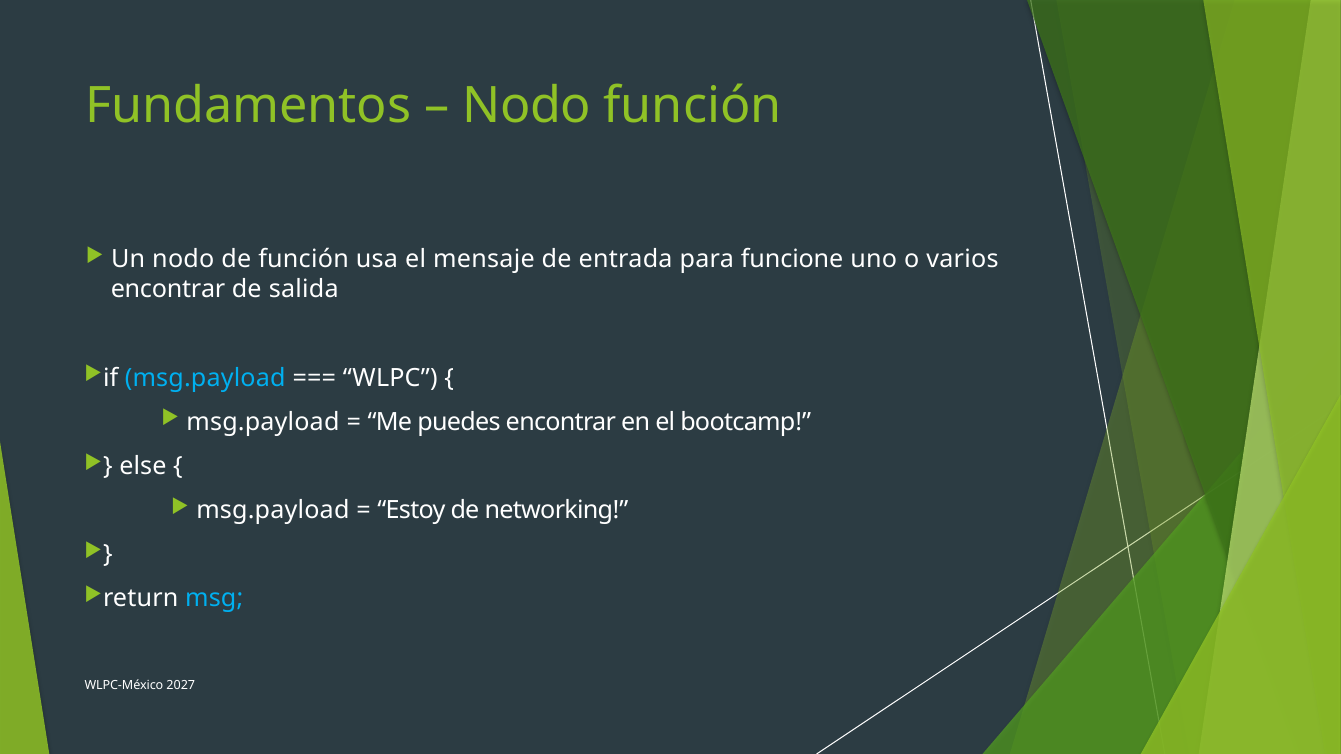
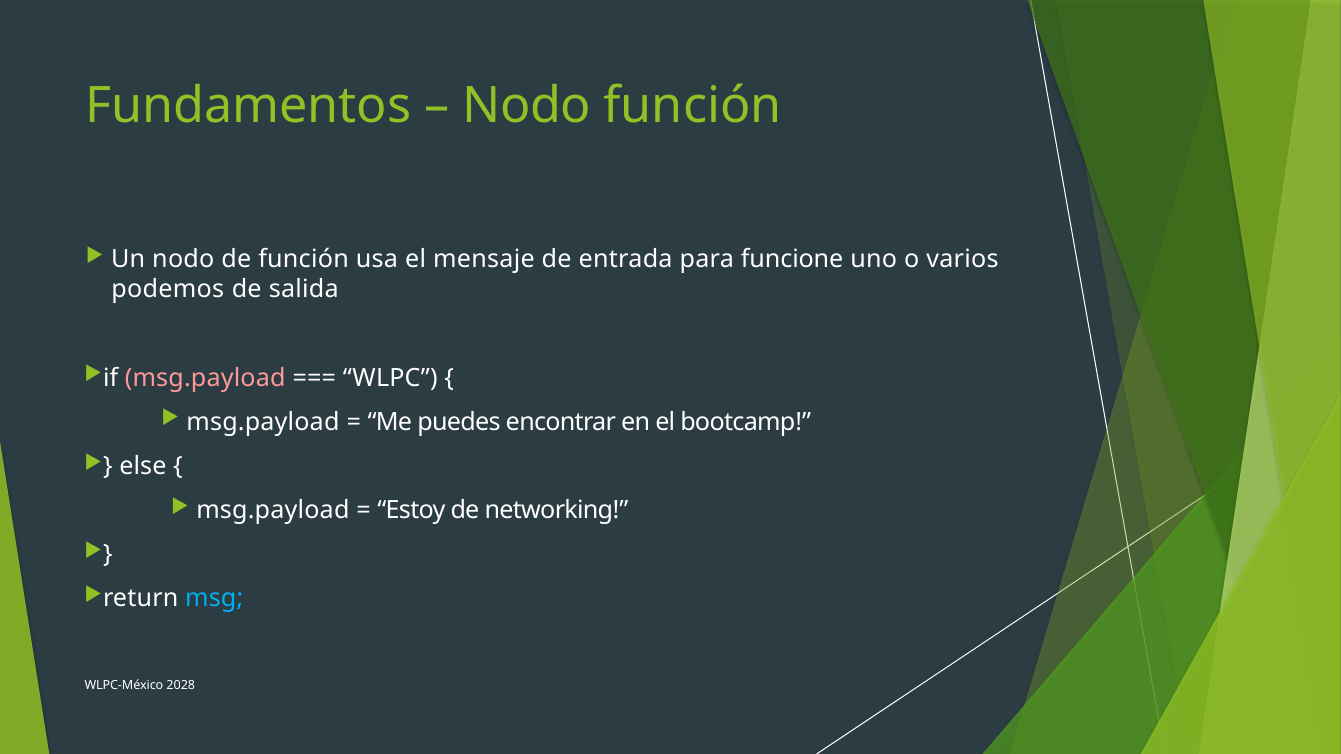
encontrar: encontrar -> podemos (168, 290)
msg.payload colour: light blue -> pink (205, 378)
2027: 2027 -> 2028 (181, 685)
